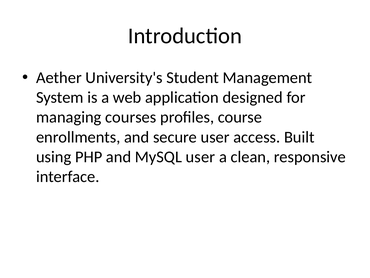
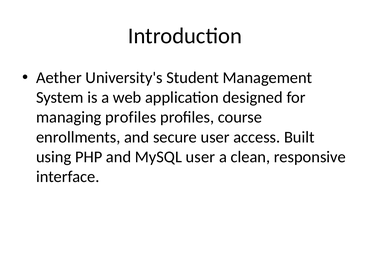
managing courses: courses -> profiles (131, 117)
